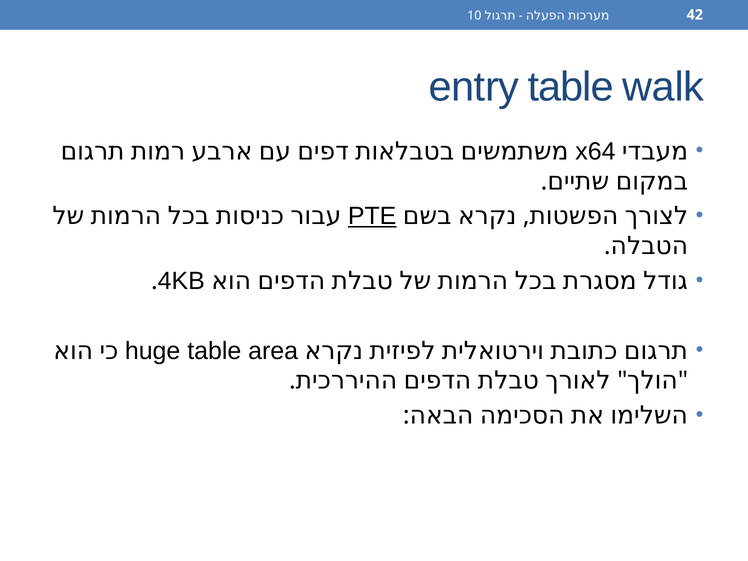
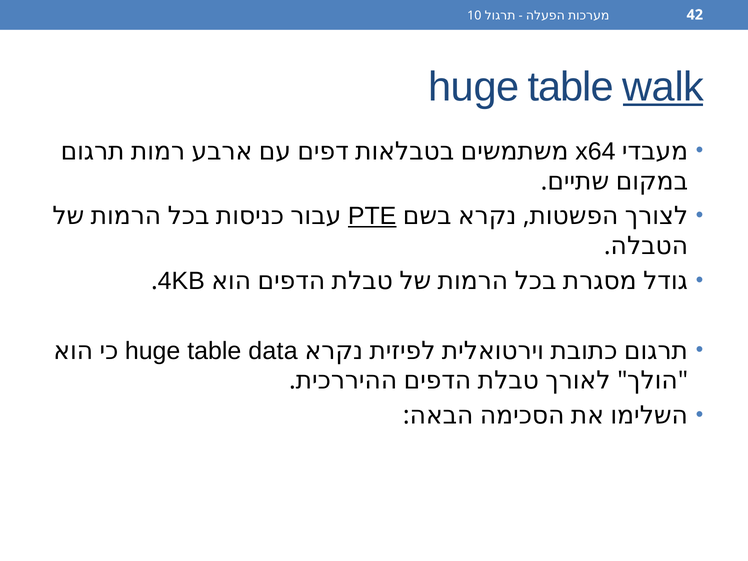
entry: entry -> huge (474, 87)
walk underline: none -> present (663, 87)
area: area -> data (273, 351)
